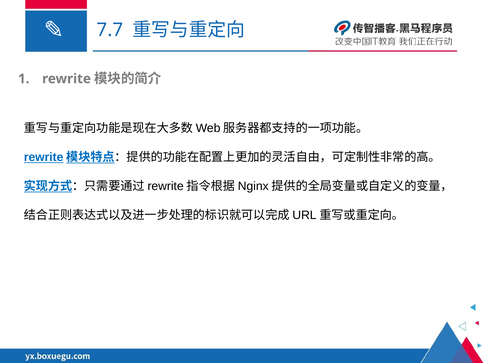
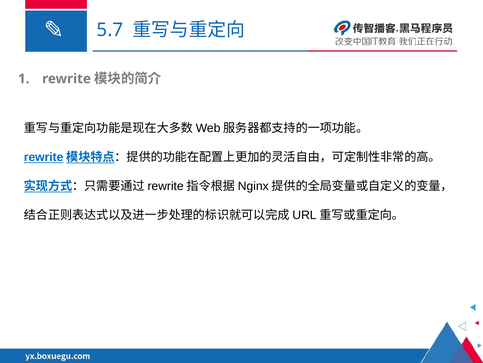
7.7: 7.7 -> 5.7 (110, 30)
